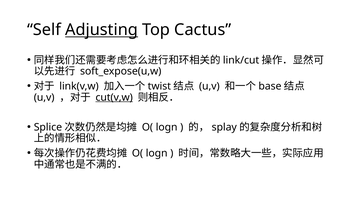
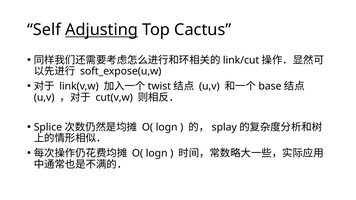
cut(v,w underline: present -> none (114, 97)
